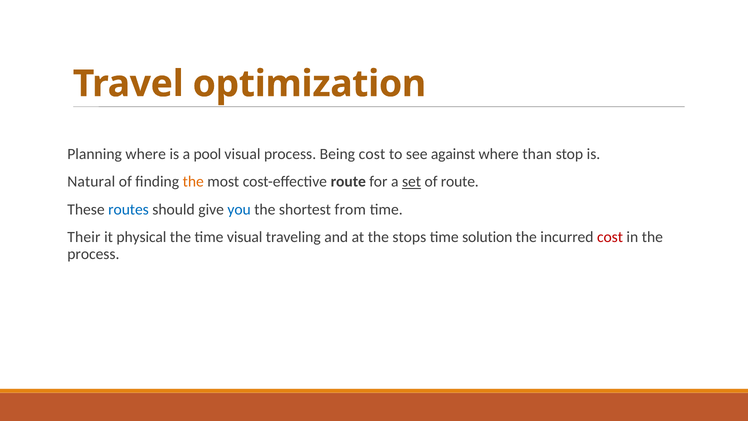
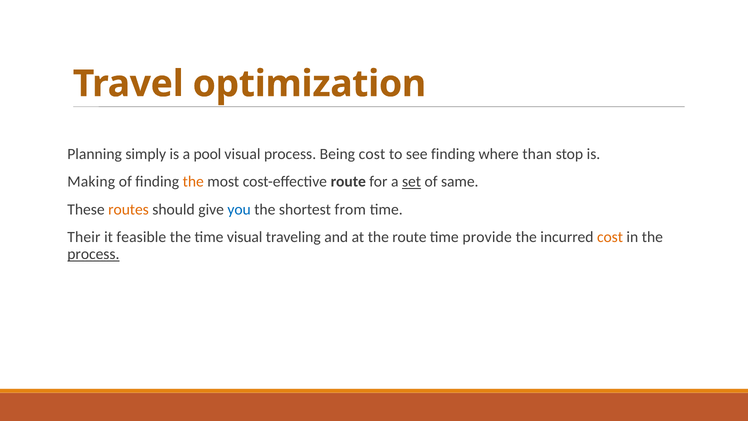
Planning where: where -> simply (146, 154)
see against: against -> finding (453, 154)
Natural: Natural -> Making (91, 182)
of route: route -> same (460, 182)
routes colour: blue -> orange (129, 209)
physical: physical -> feasible (141, 237)
the stops: stops -> route (409, 237)
solution: solution -> provide (487, 237)
cost colour: red -> orange (610, 237)
process underline: none -> present (93, 254)
